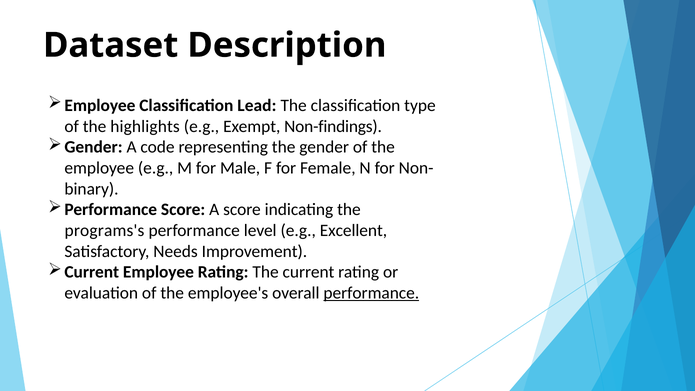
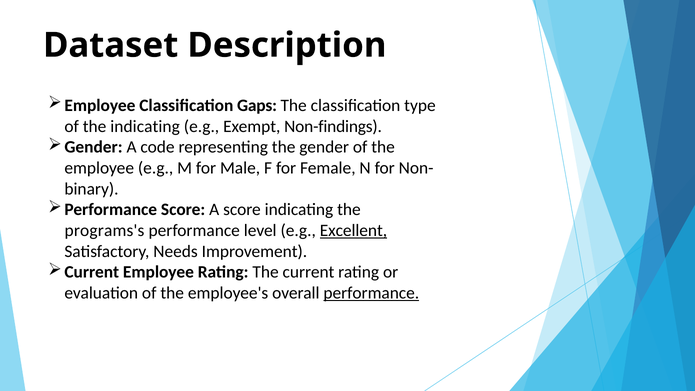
Lead: Lead -> Gaps (257, 105)
the highlights: highlights -> indicating (145, 126)
Excellent underline: none -> present (353, 231)
